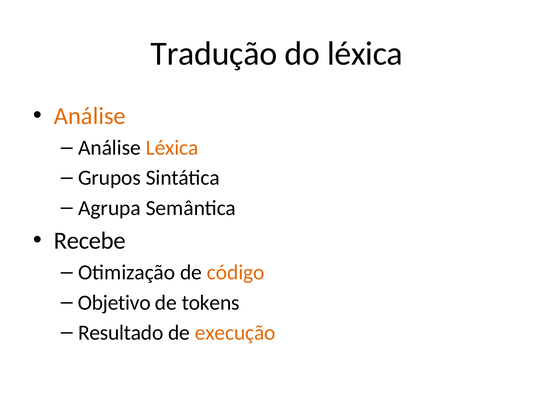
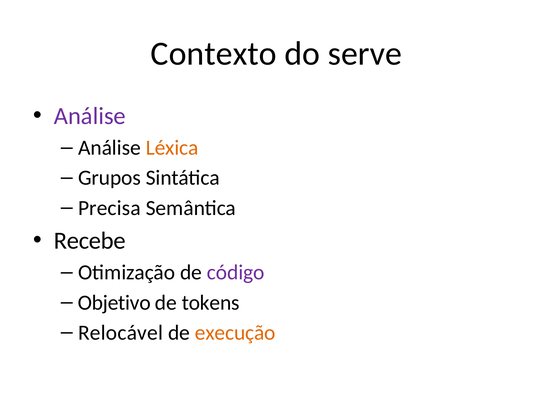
Tradução: Tradução -> Contexto (214, 54)
do léxica: léxica -> serve (365, 54)
Análise colour: orange -> purple (90, 116)
Agrupa: Agrupa -> Precisa (109, 208)
código colour: orange -> purple (236, 272)
Resultado: Resultado -> Relocável (121, 332)
